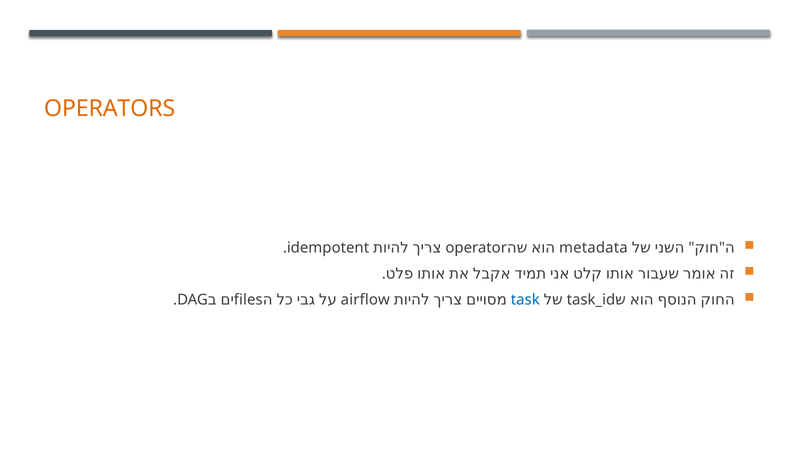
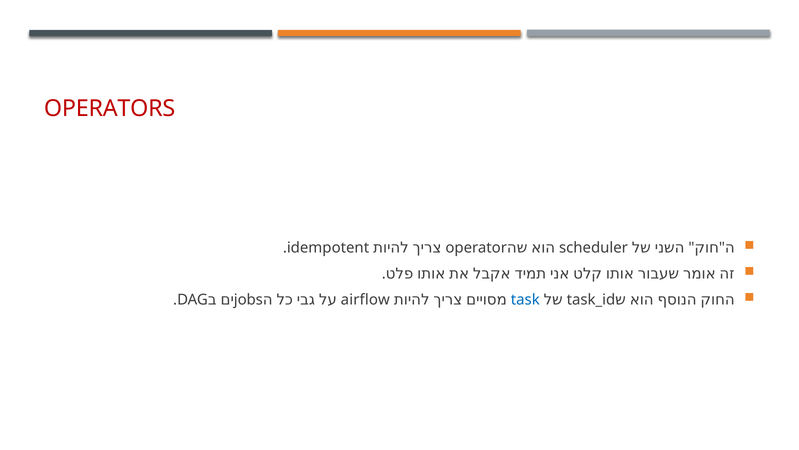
OPERATORS colour: orange -> red (110, 109)
metadata: metadata -> scheduler (593, 248)
files: files -> jobs (248, 299)
